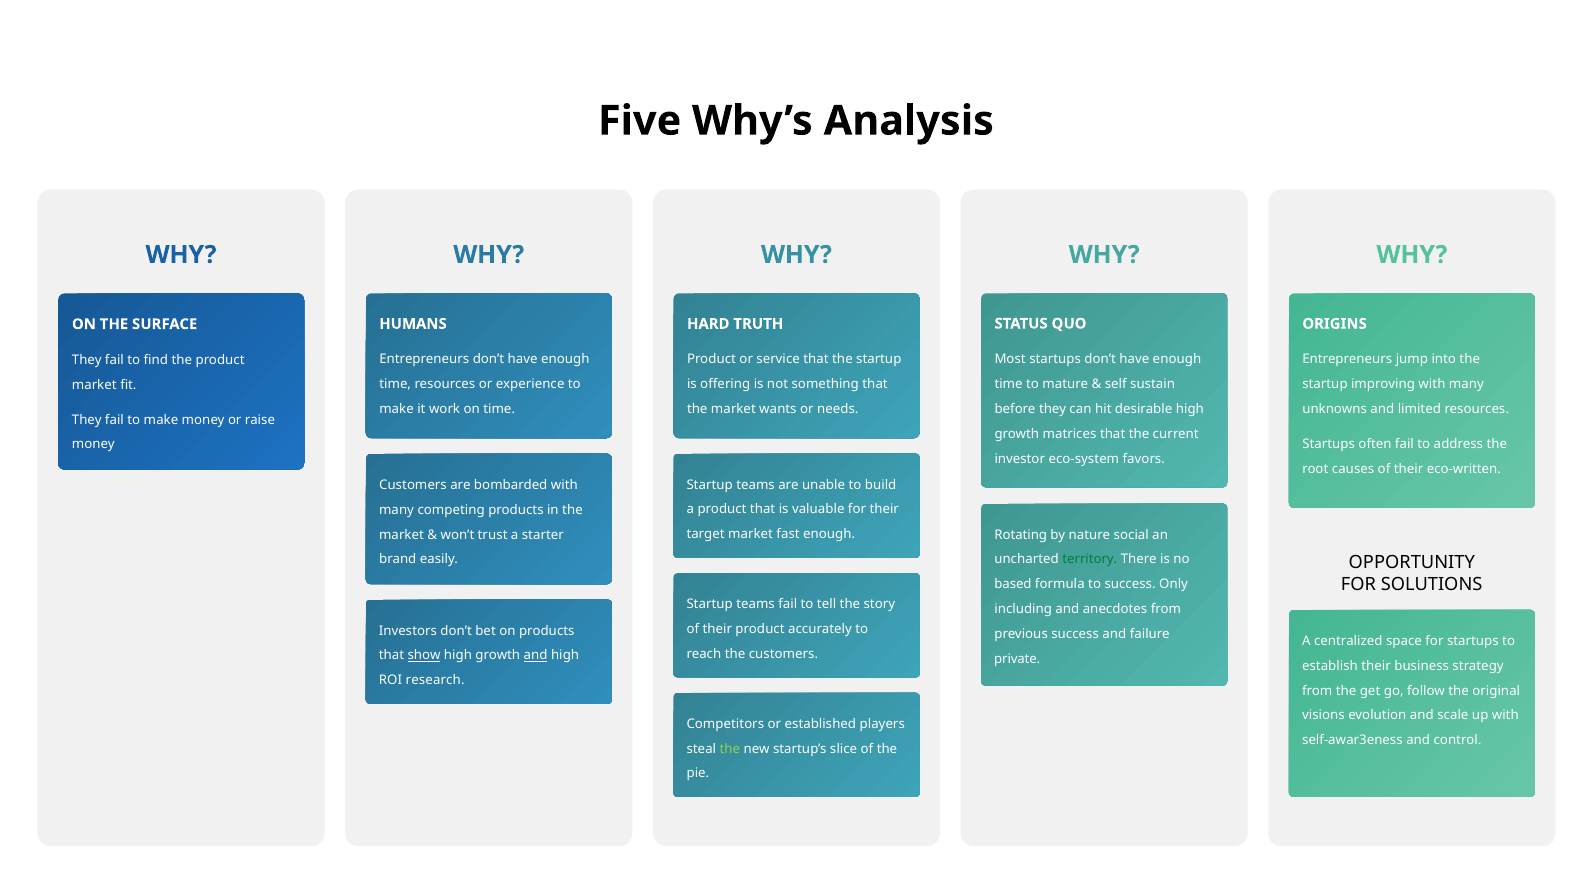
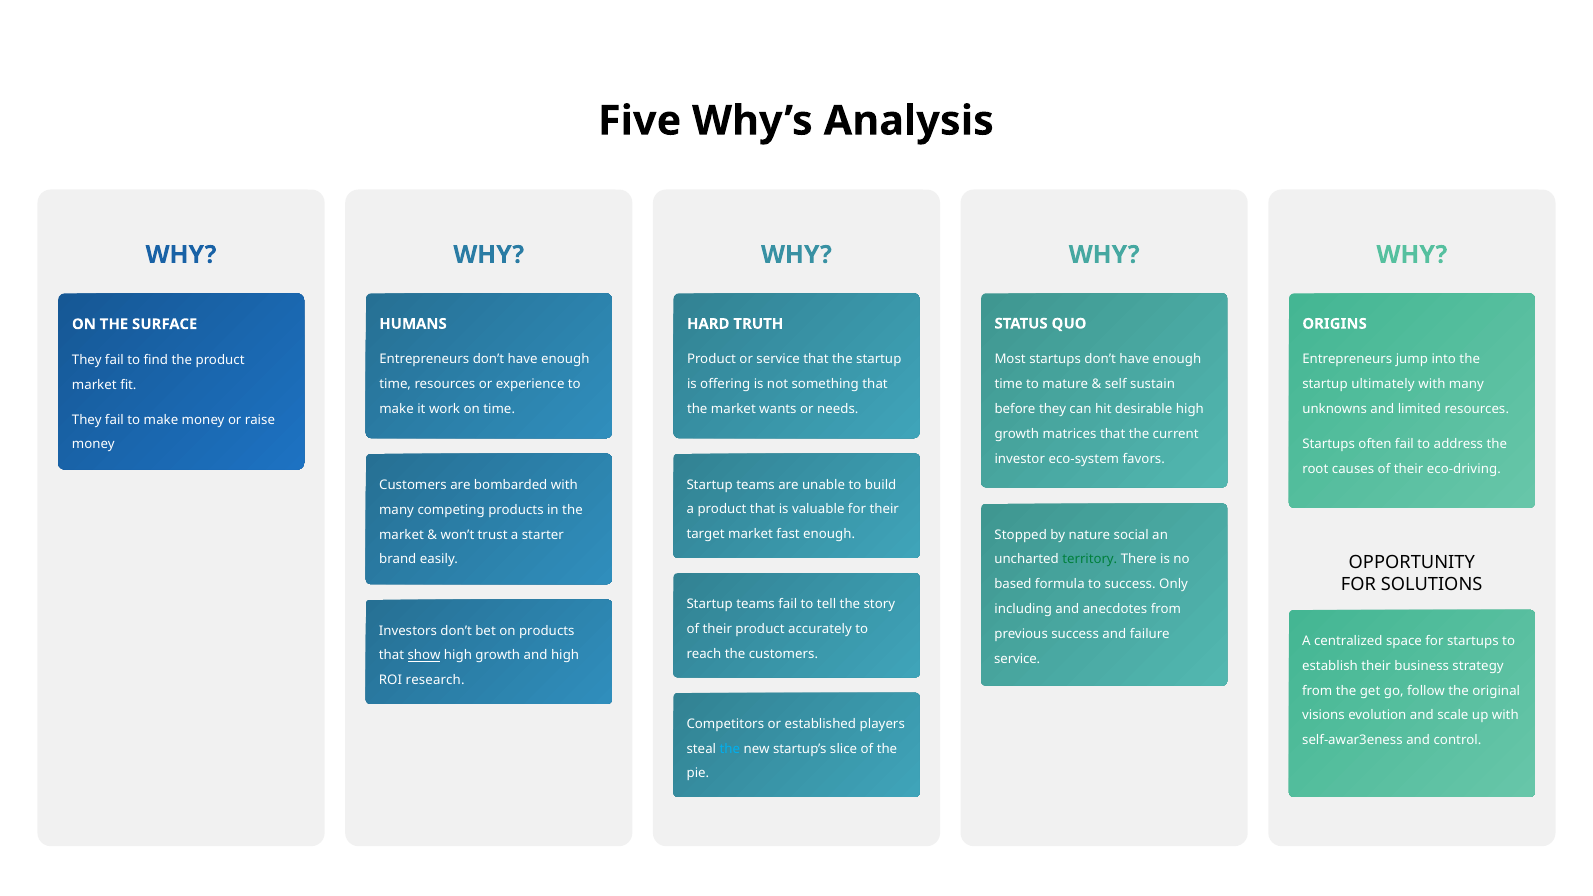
improving: improving -> ultimately (1383, 384)
eco-written: eco-written -> eco-driving (1464, 469)
Rotating: Rotating -> Stopped (1021, 535)
and underline: present -> none (536, 656)
private: private -> service (1017, 659)
the colour: light green -> light blue (730, 749)
